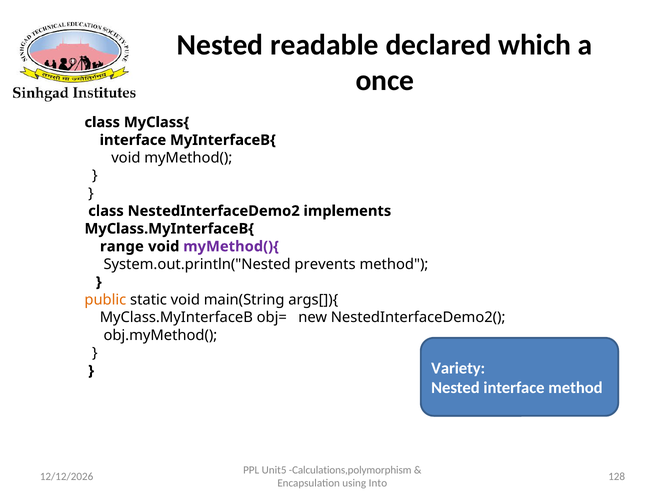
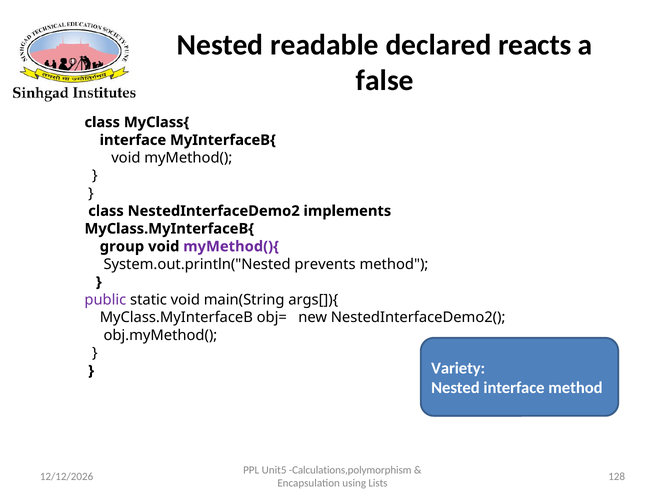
which: which -> reacts (535, 45)
once: once -> false (385, 80)
range: range -> group (122, 246)
public colour: orange -> purple (105, 300)
Into: Into -> Lists (378, 483)
